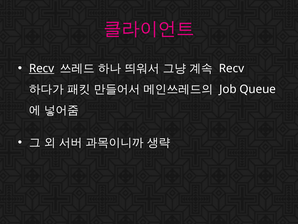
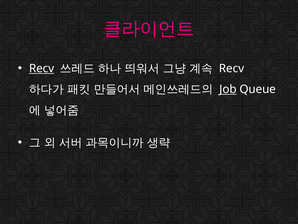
Job underline: none -> present (228, 89)
